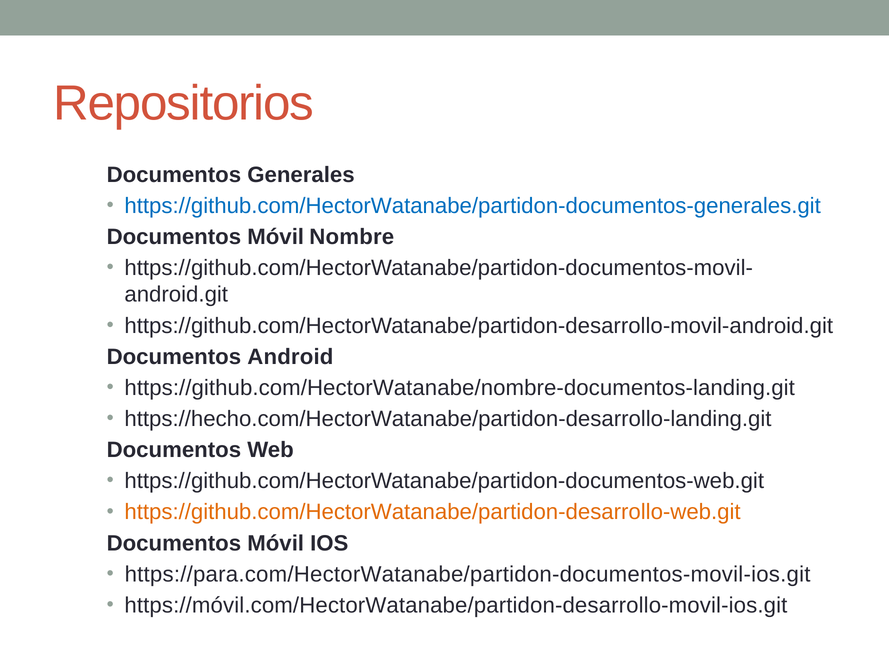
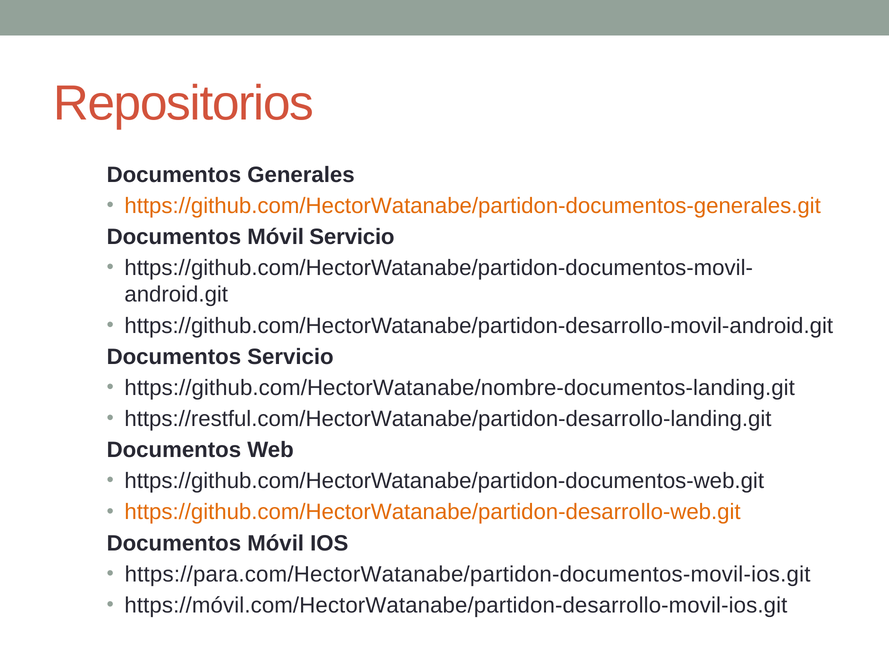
https://github.com/HectorWatanabe/partidon-documentos-generales.git colour: blue -> orange (473, 206)
Móvil Nombre: Nombre -> Servicio (352, 237)
Documentos Android: Android -> Servicio (290, 357)
https://hecho.com/HectorWatanabe/partidon-desarrollo-landing.git: https://hecho.com/HectorWatanabe/partidon-desarrollo-landing.git -> https://restful.com/HectorWatanabe/partidon-desarrollo-landing.git (448, 419)
